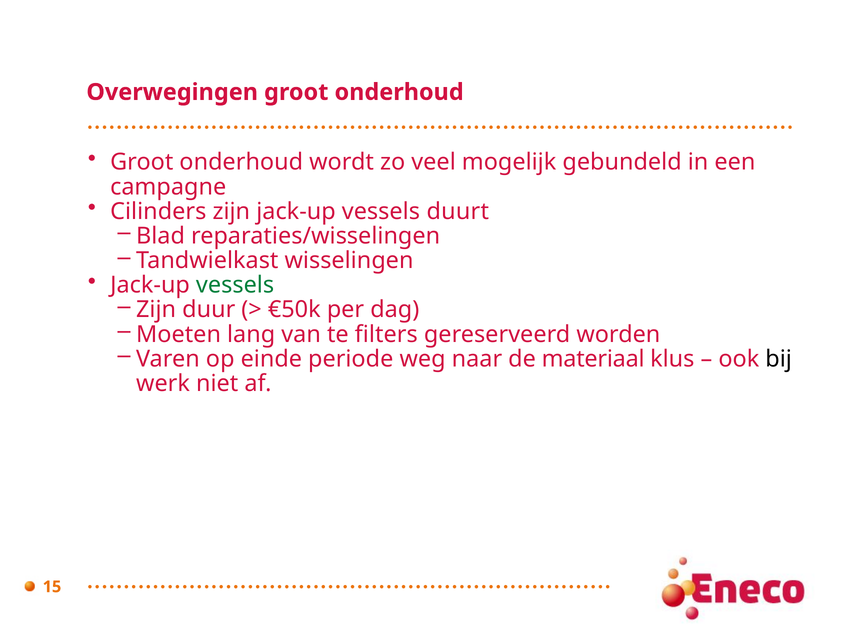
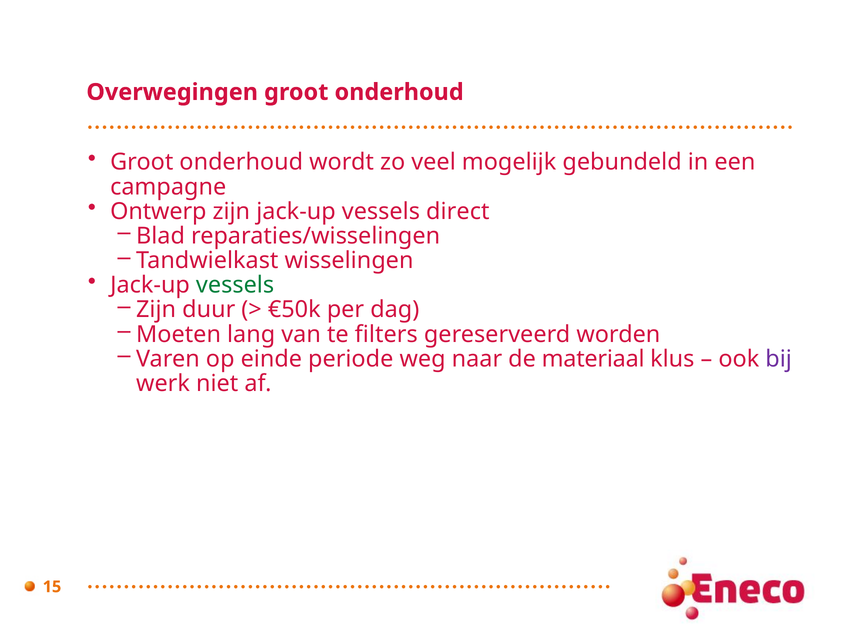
Cilinders: Cilinders -> Ontwerp (158, 212)
duurt: duurt -> direct (458, 212)
bij colour: black -> purple (779, 359)
